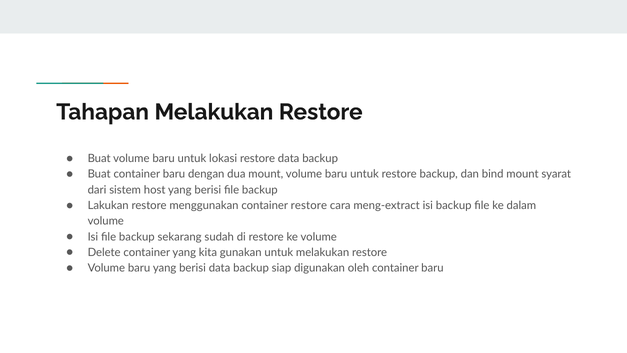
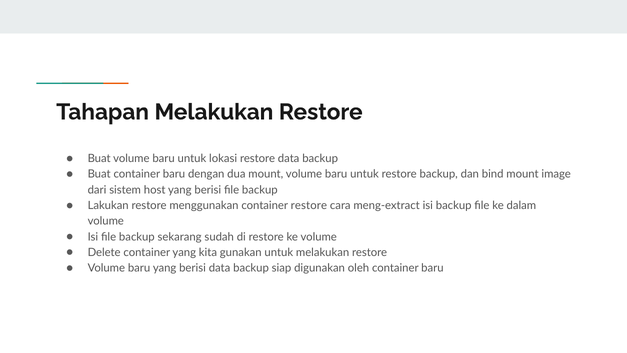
syarat: syarat -> image (556, 174)
